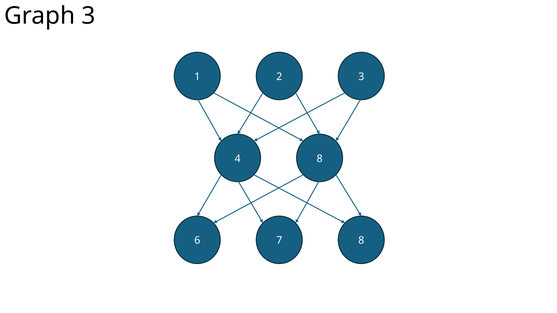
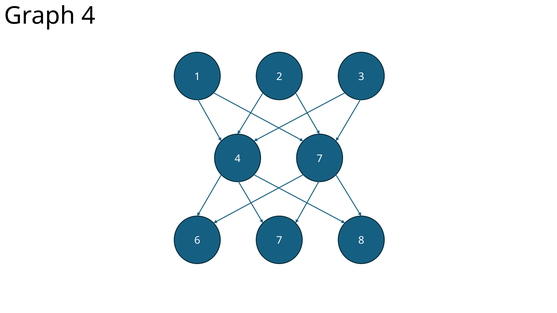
Graph 3: 3 -> 4 (88, 16)
4 8: 8 -> 7 (320, 159)
